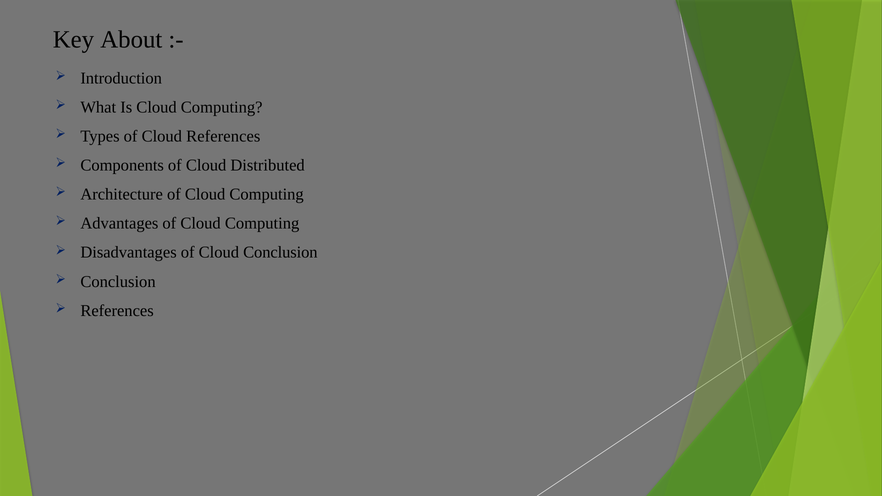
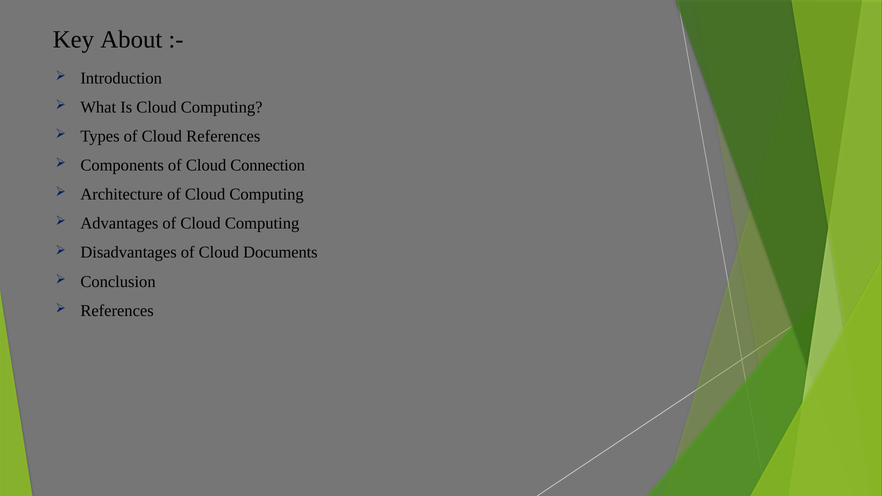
Distributed: Distributed -> Connection (268, 165)
Cloud Conclusion: Conclusion -> Documents (280, 253)
